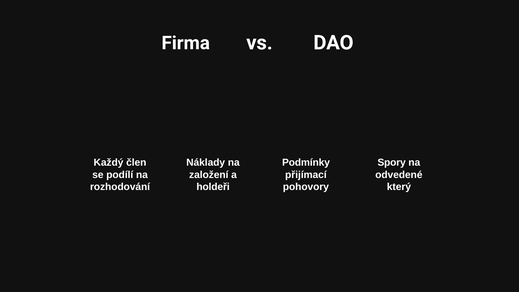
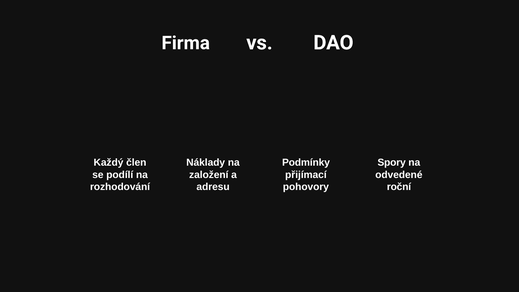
holdeři: holdeři -> adresu (213, 187)
který: který -> roční (399, 187)
